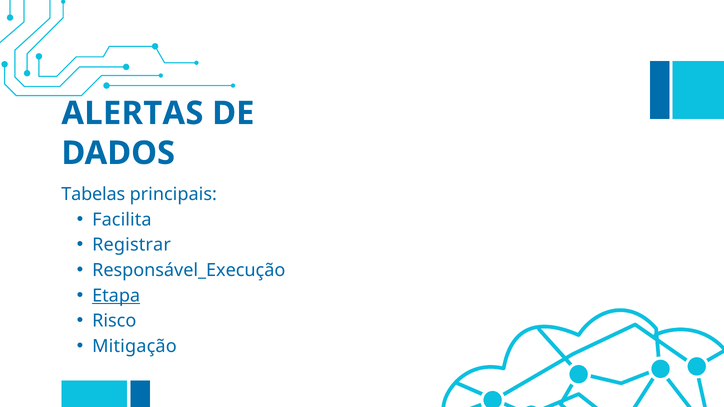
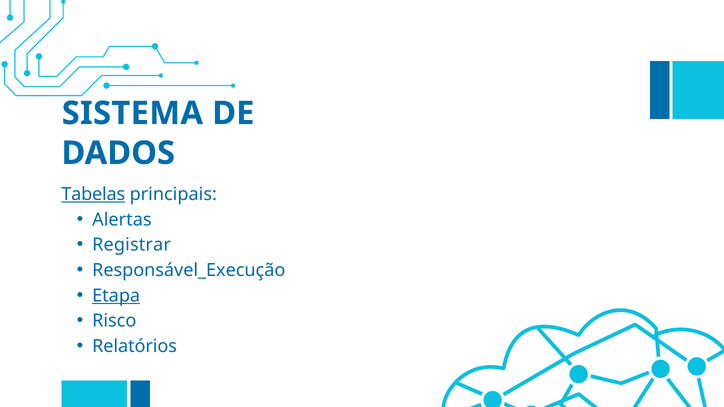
ALERTAS: ALERTAS -> SISTEMA (132, 113)
Tabelas underline: none -> present (93, 194)
Facilita: Facilita -> Alertas (122, 220)
Mitigação: Mitigação -> Relatórios (135, 346)
